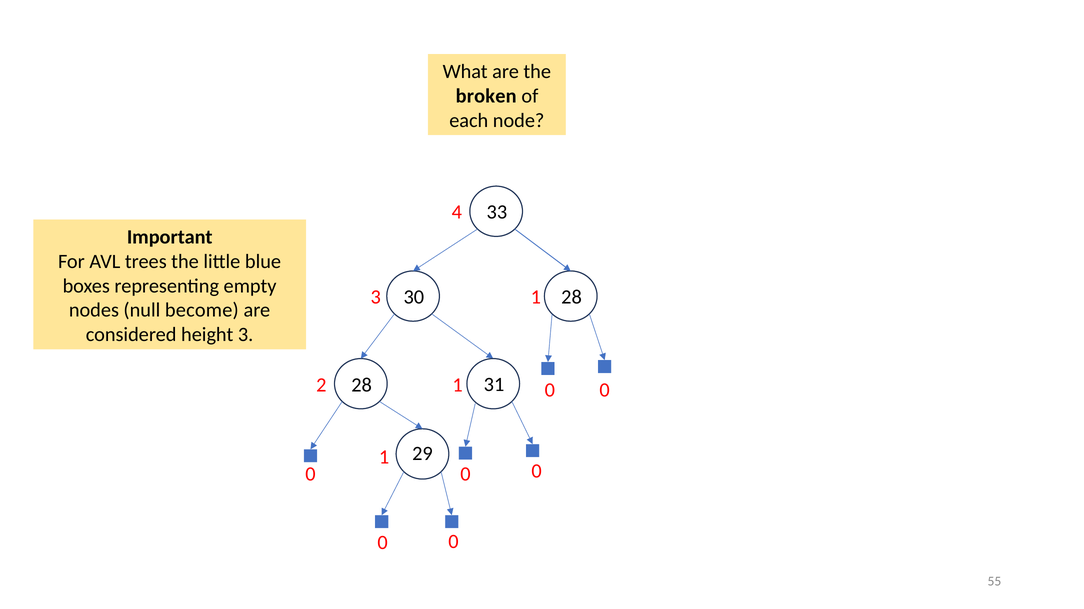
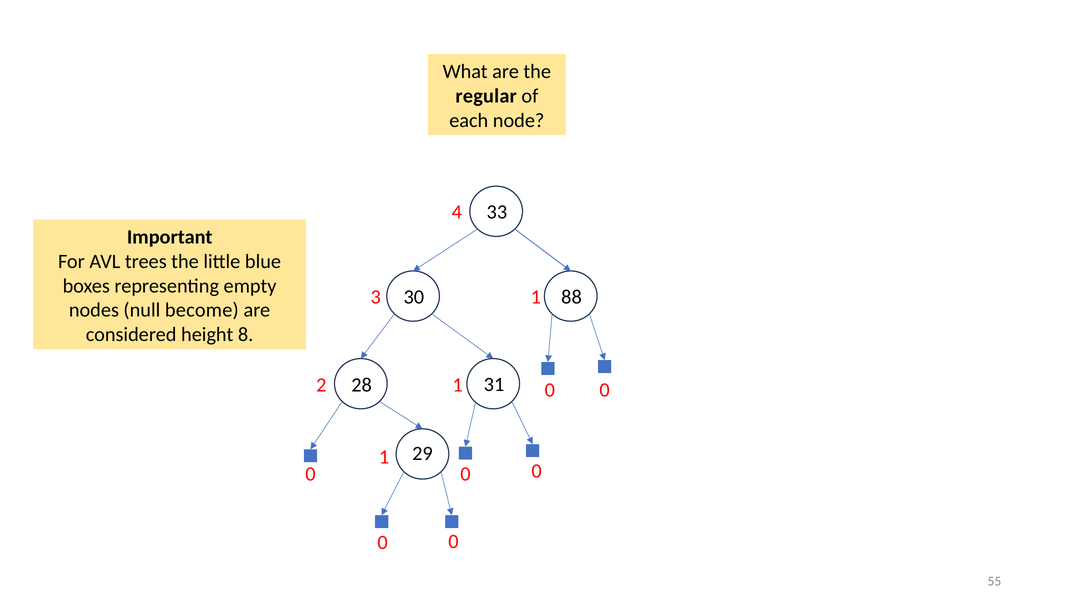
broken: broken -> regular (486, 96)
30 28: 28 -> 88 (572, 297)
height 3: 3 -> 8 (246, 335)
